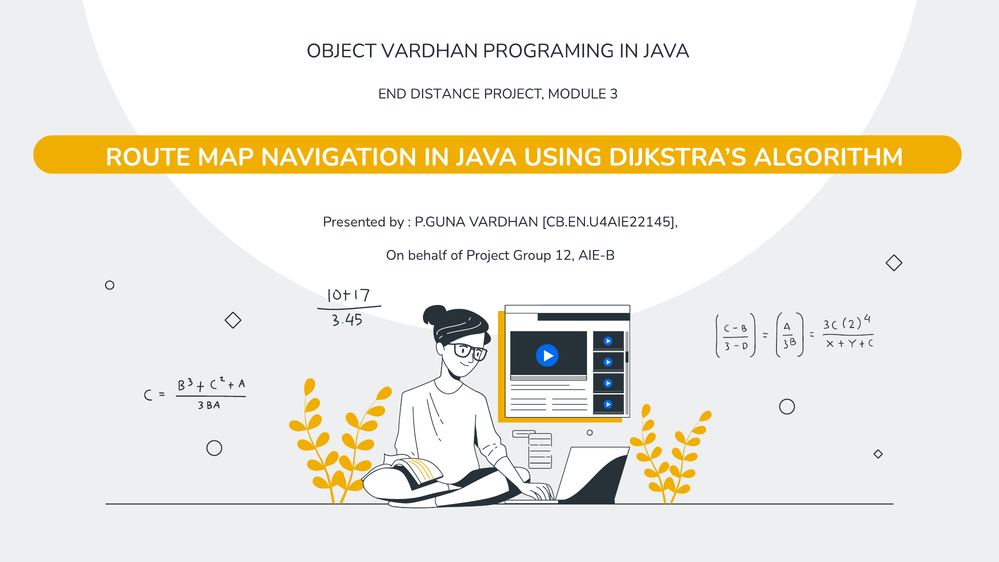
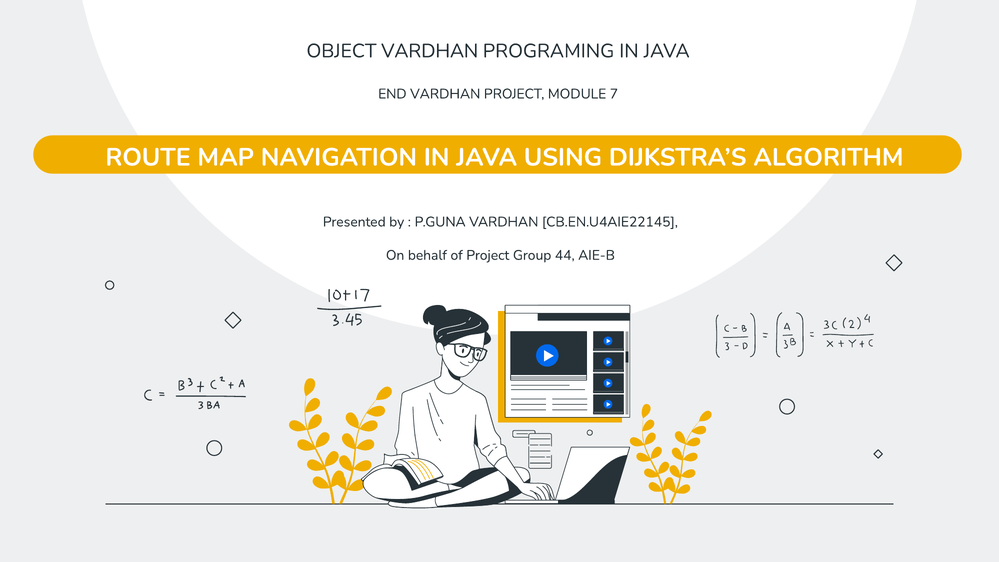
END DISTANCE: DISTANCE -> VARDHAN (445, 94)
3: 3 -> 7 (614, 94)
12: 12 -> 44 (565, 255)
